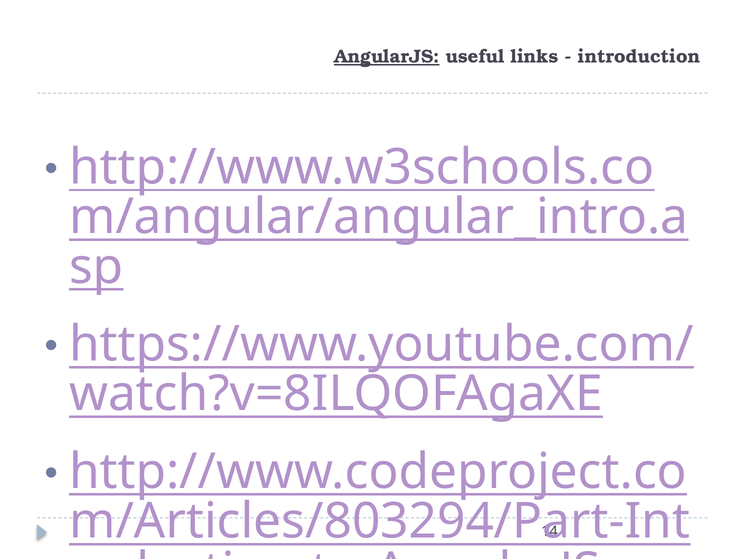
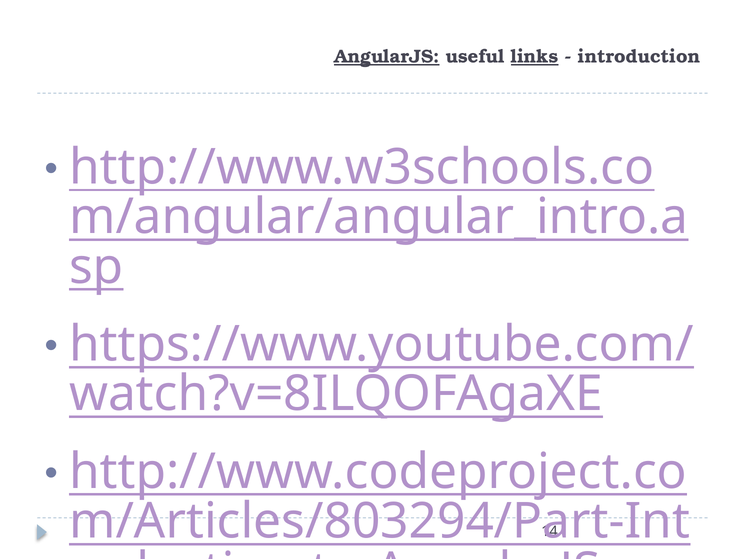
links underline: none -> present (535, 57)
